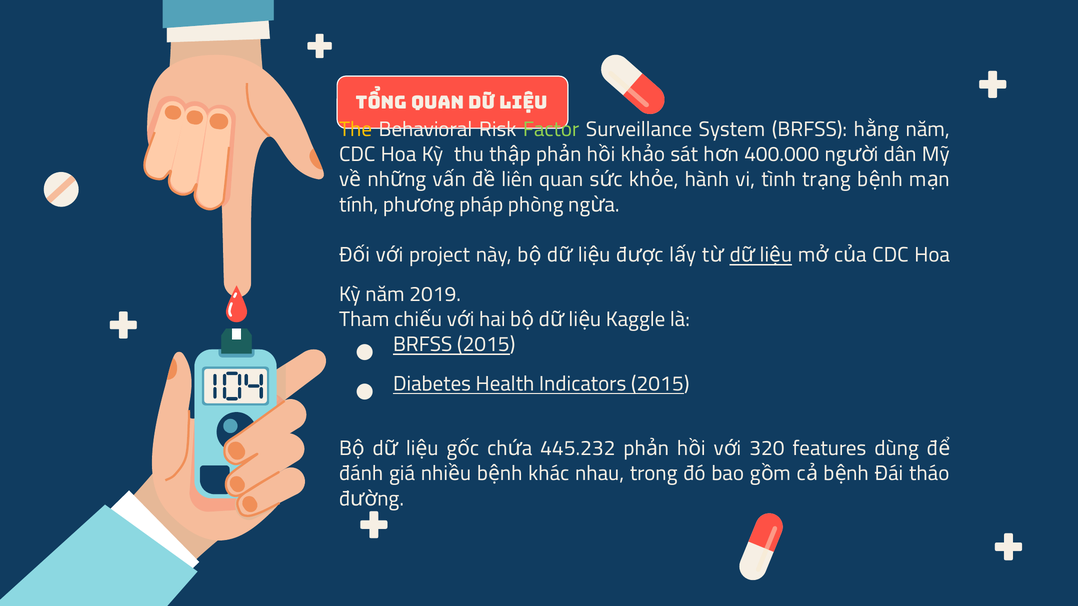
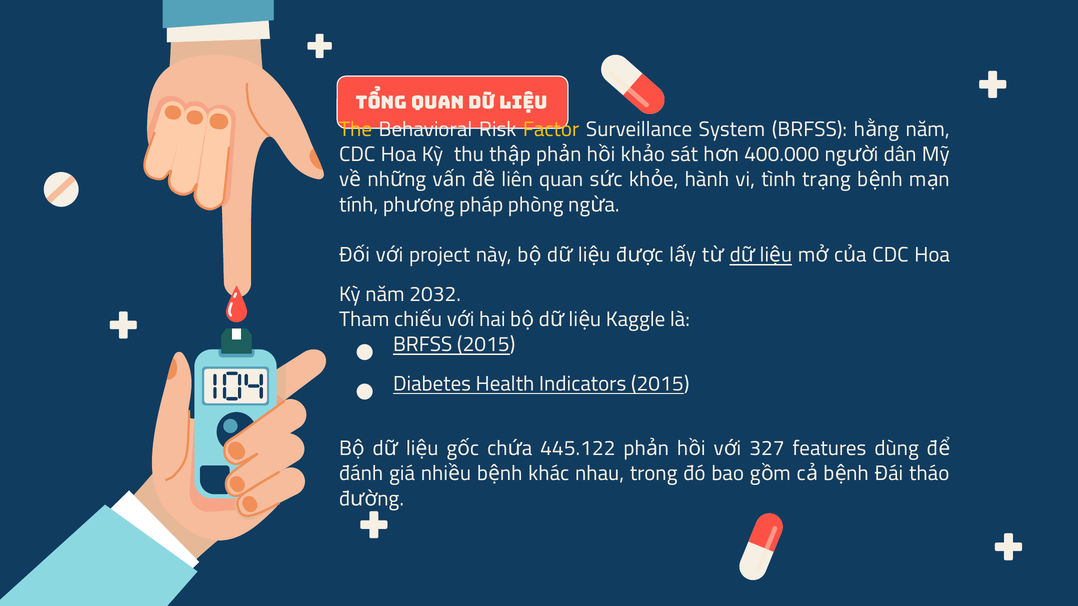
Factor colour: light green -> yellow (551, 129)
2019: 2019 -> 2032 (435, 294)
445.232: 445.232 -> 445.122 (578, 449)
320: 320 -> 327 (767, 449)
